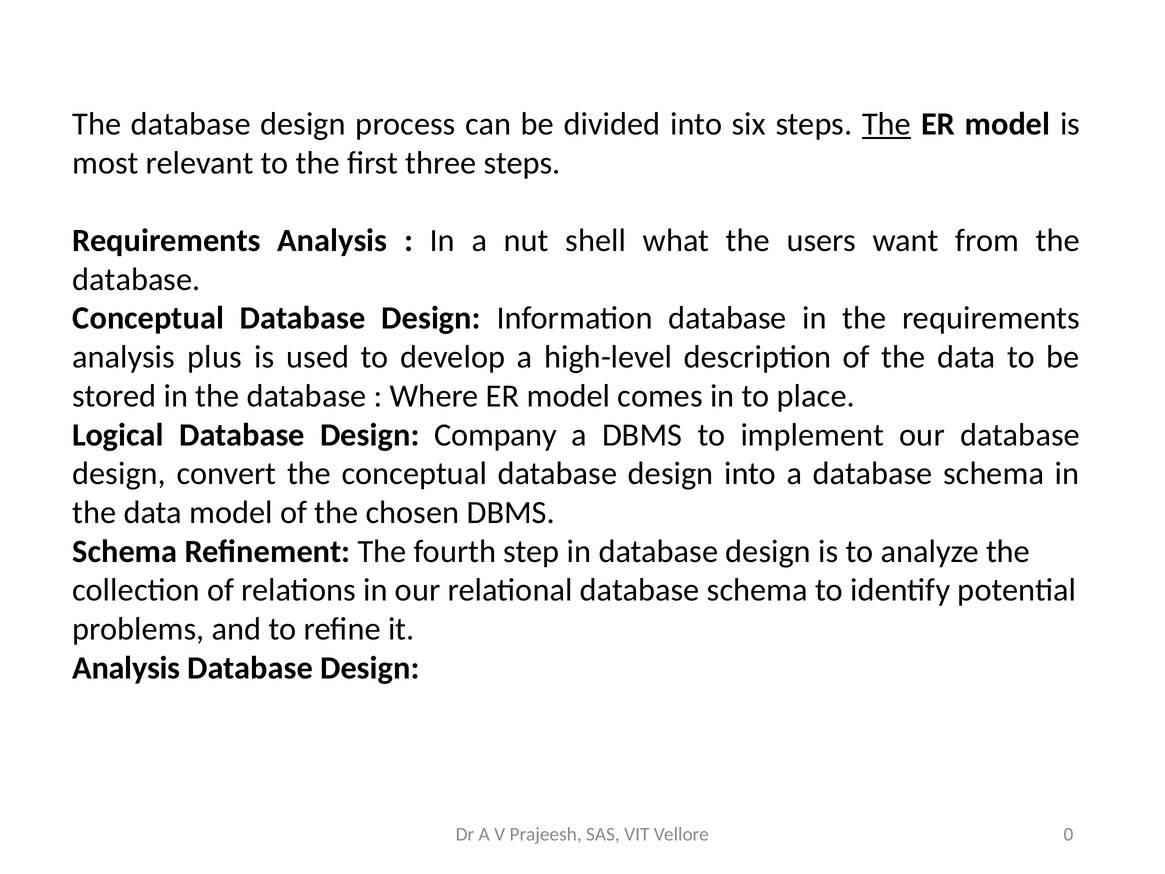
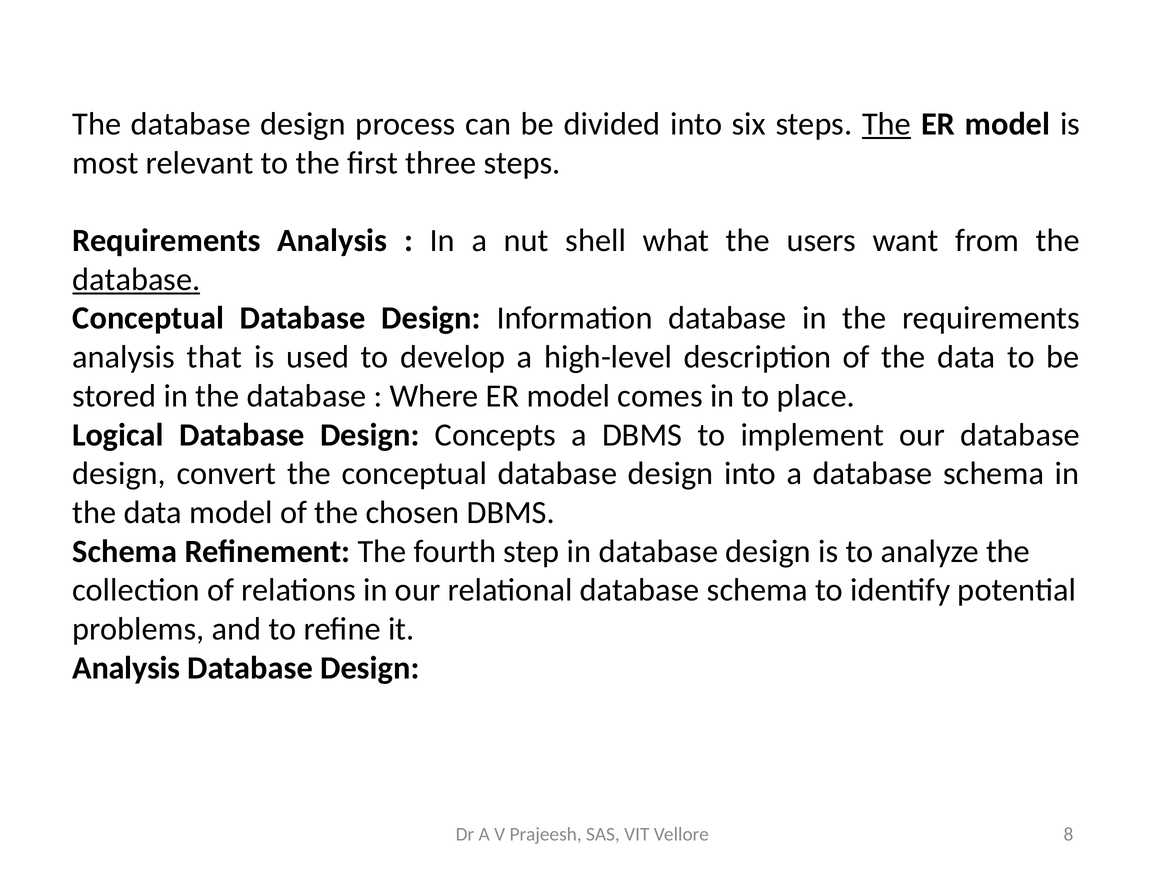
database underline: none -> present (136, 279)
plus: plus -> that (215, 357)
Company: Company -> Concepts (495, 435)
0: 0 -> 8 (1068, 834)
